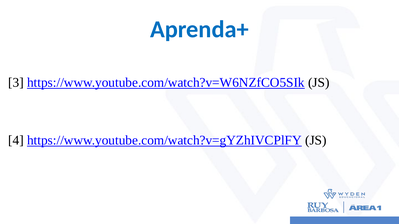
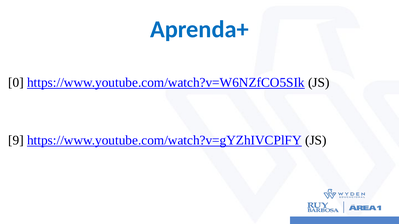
3: 3 -> 0 (16, 83)
4: 4 -> 9 (16, 140)
